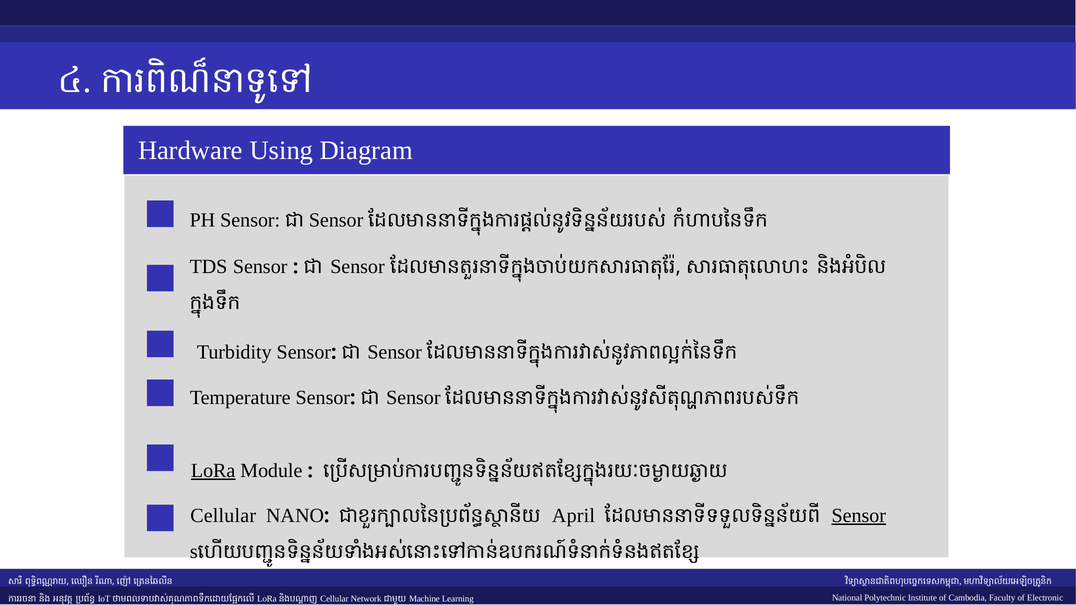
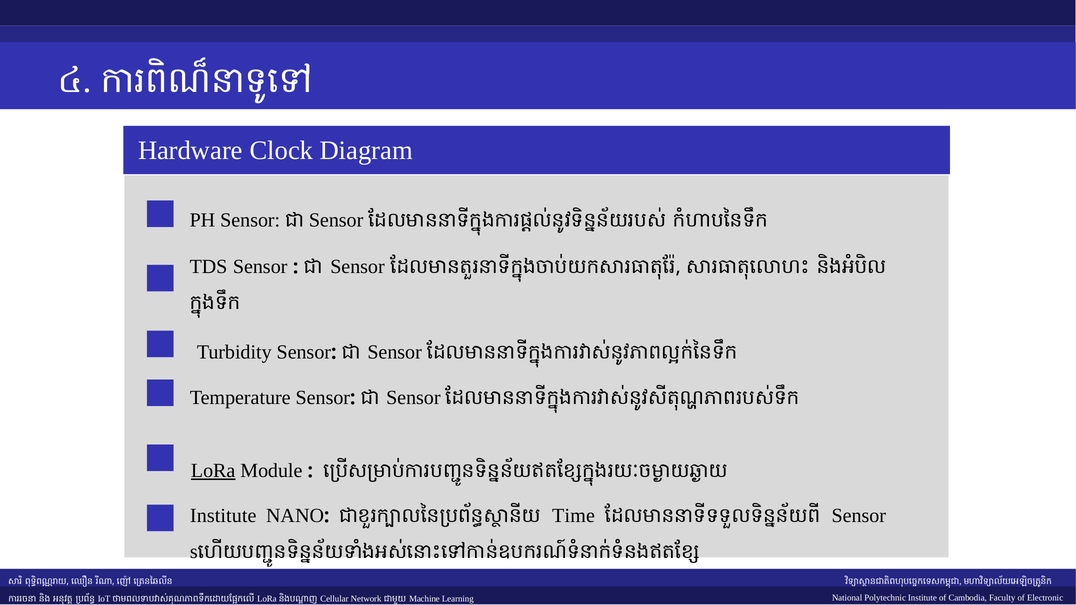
Using: Using -> Clock (281, 151)
Cellular: Cellular -> Institute (223, 516)
April: April -> Time (574, 516)
Sensor underline: present -> none (859, 516)
